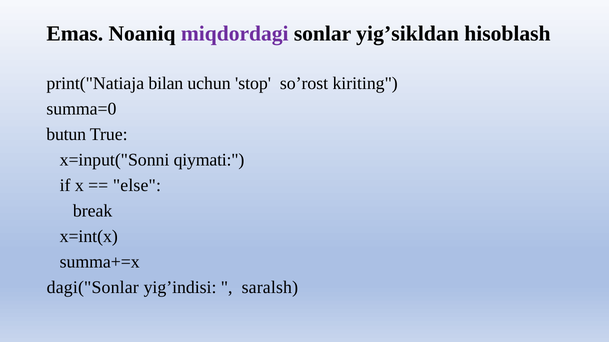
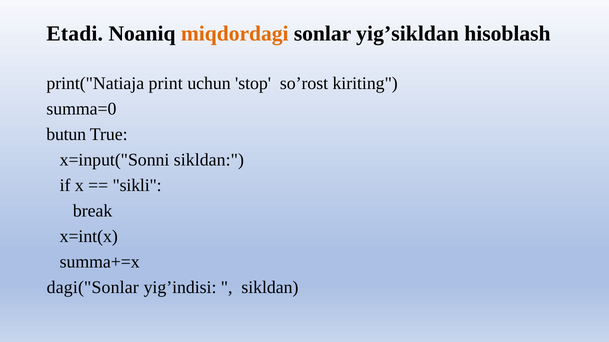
Emas: Emas -> Etadi (75, 34)
miqdordagi colour: purple -> orange (235, 34)
bilan: bilan -> print (166, 84)
х=input("Sonni qiymati: qiymati -> sikldan (209, 160)
else: else -> sikli (137, 186)
saralsh: saralsh -> sikldan (270, 288)
